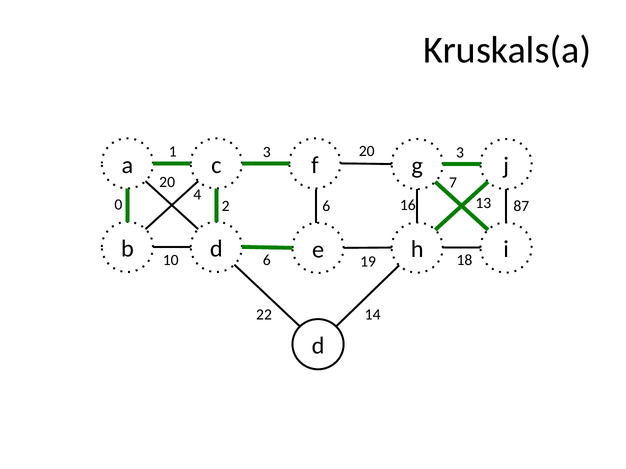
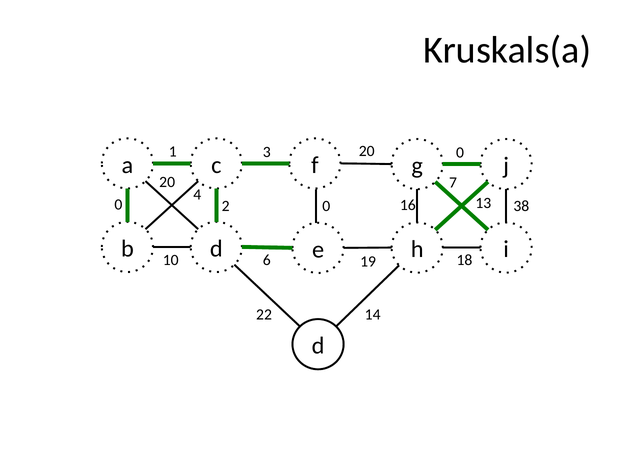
20 3: 3 -> 0 (460, 153)
87: 87 -> 38 (521, 206)
2 6: 6 -> 0 (326, 206)
